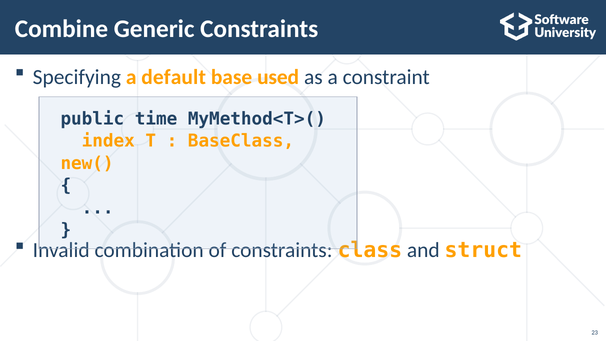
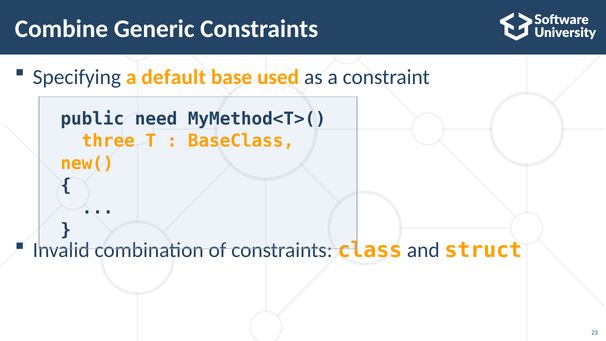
time: time -> need (156, 119)
index: index -> three (108, 141)
